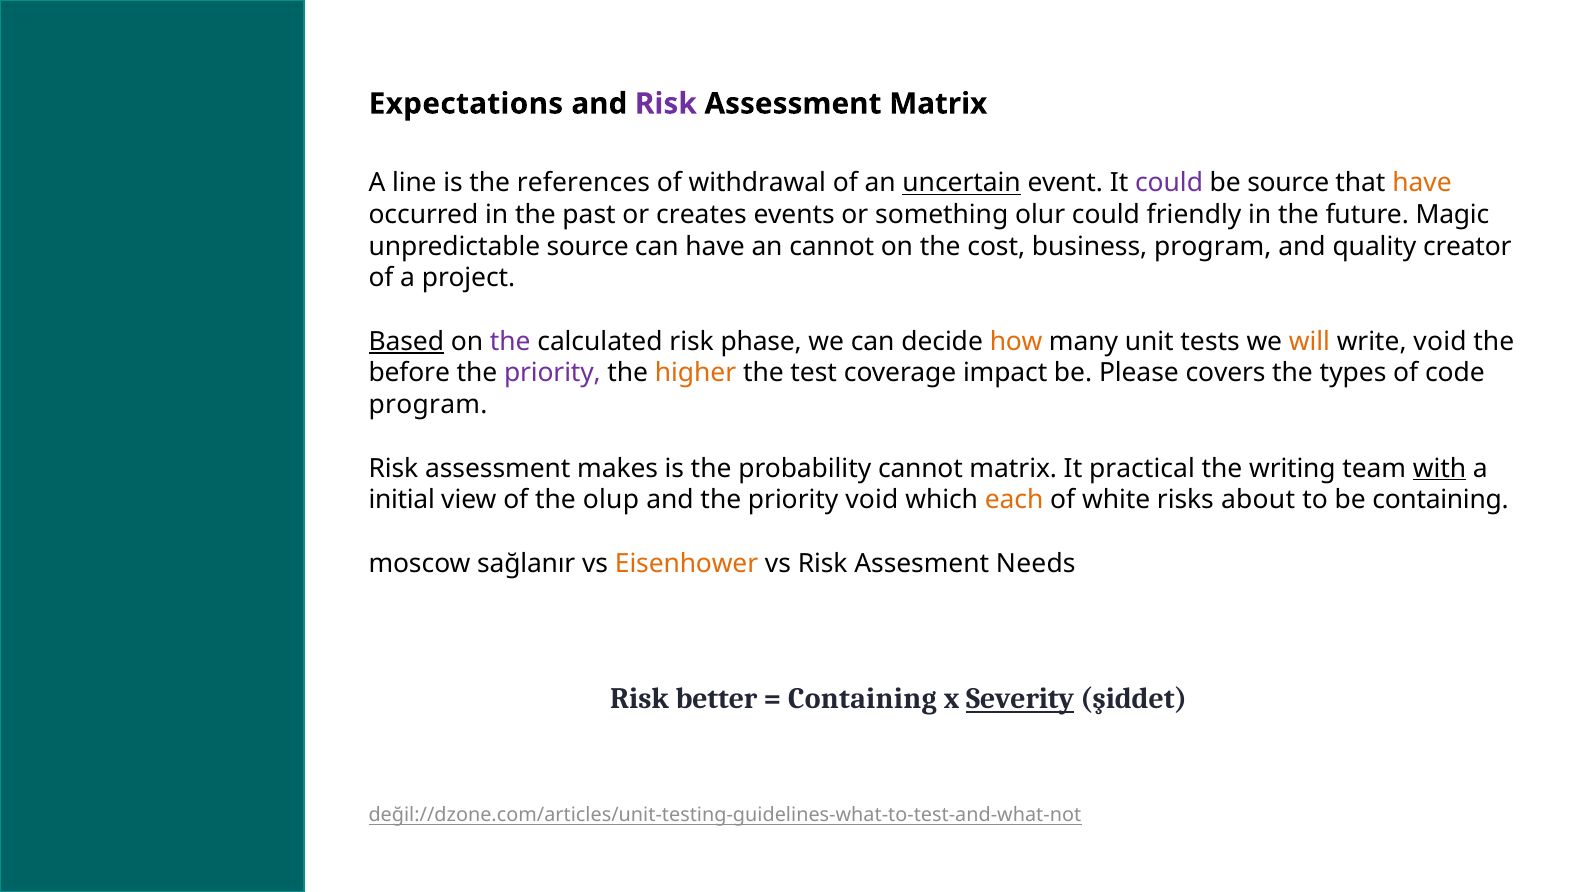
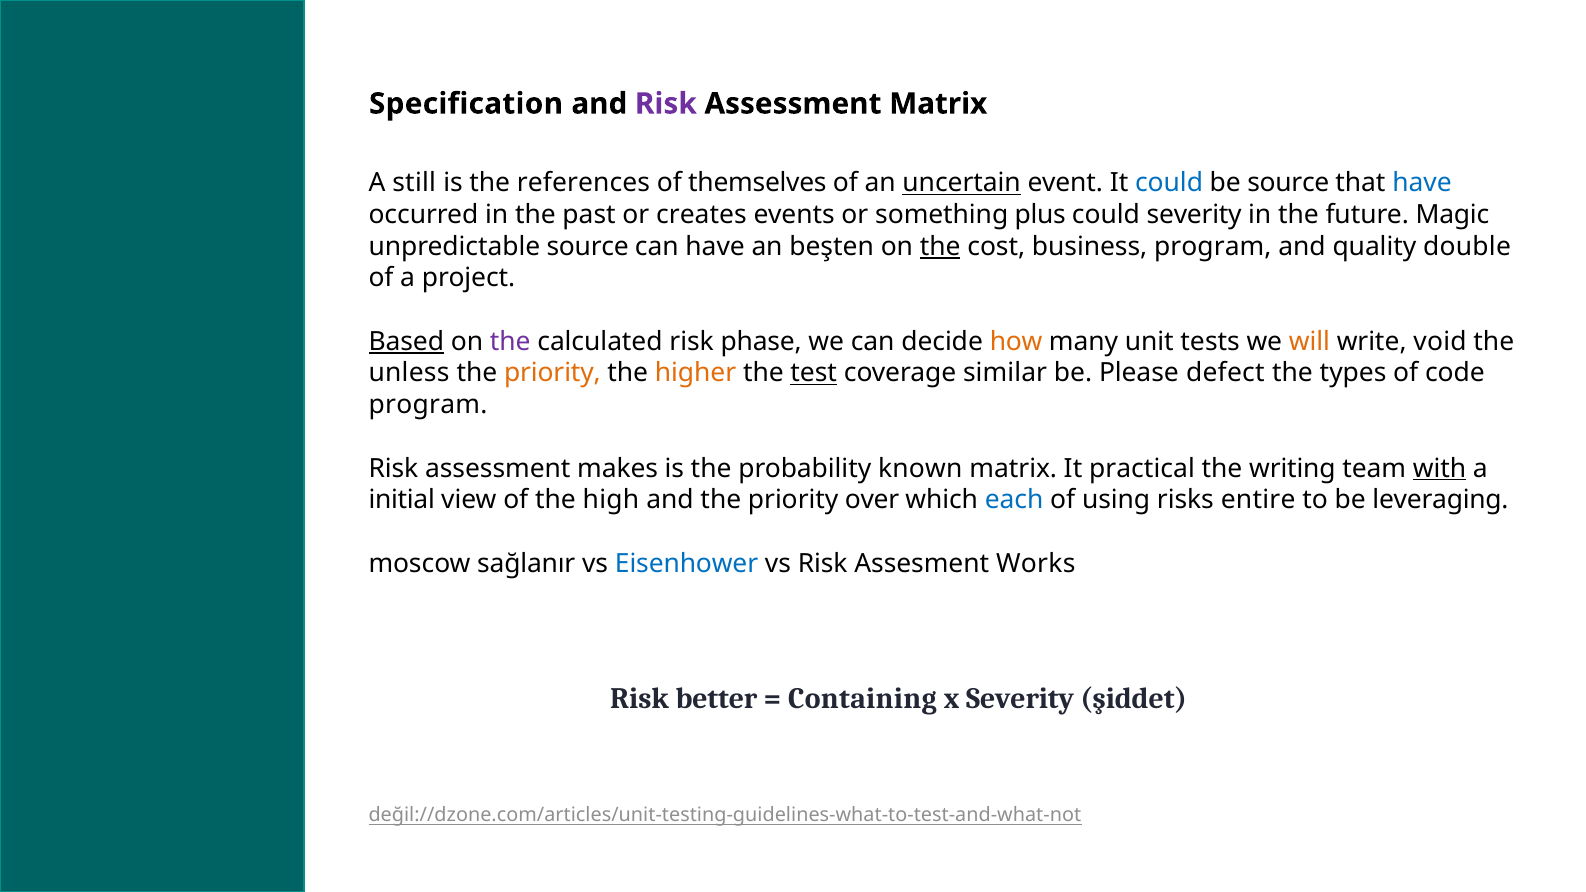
Expectations: Expectations -> Specification (466, 104)
line: line -> still (414, 183)
withdrawal: withdrawal -> themselves (757, 183)
could colour: purple -> blue (1169, 183)
have colour: orange -> blue (1422, 183)
olur: olur -> plus (1040, 215)
could friendly: friendly -> severity (1194, 215)
an cannot: cannot -> beşten (832, 246)
the underline: none -> present (940, 246)
creator: creator -> double (1467, 246)
before: before -> unless (409, 373)
priority colour: purple -> orange (552, 373)
test underline: none -> present (814, 373)
impact: impact -> similar (1005, 373)
covers: covers -> defect (1225, 373)
probability cannot: cannot -> known (920, 468)
olup: olup -> high (611, 500)
priority void: void -> over (872, 500)
each colour: orange -> blue (1014, 500)
white: white -> using (1116, 500)
about: about -> entire (1258, 500)
be containing: containing -> leveraging (1440, 500)
Eisenhower colour: orange -> blue (687, 564)
Needs: Needs -> Works (1036, 564)
Severity underline: present -> none (1020, 699)
